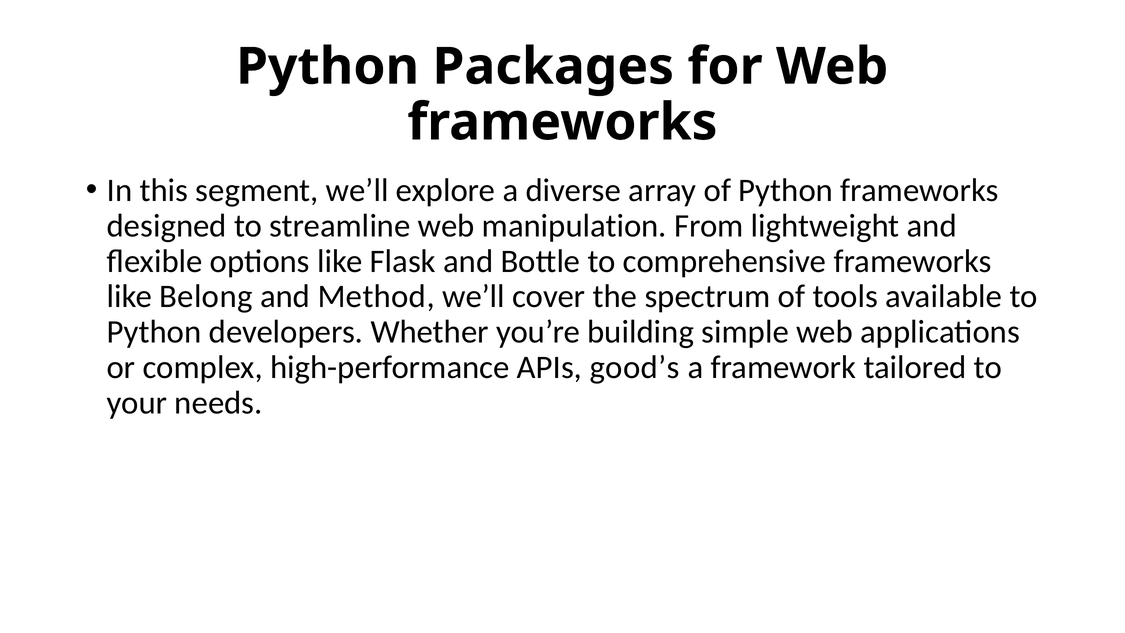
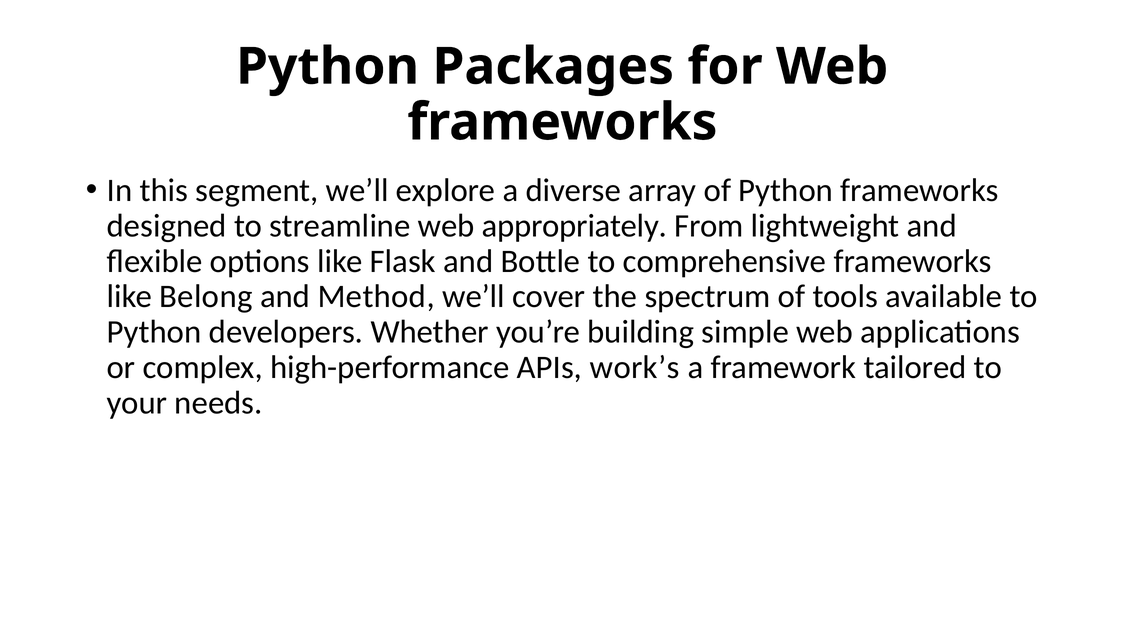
manipulation: manipulation -> appropriately (574, 226)
good’s: good’s -> work’s (635, 367)
